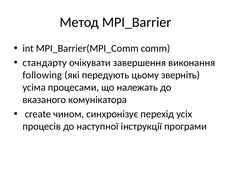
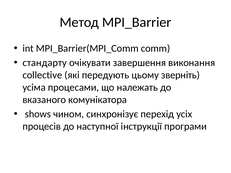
following: following -> collective (42, 75)
create: create -> shows (38, 114)
